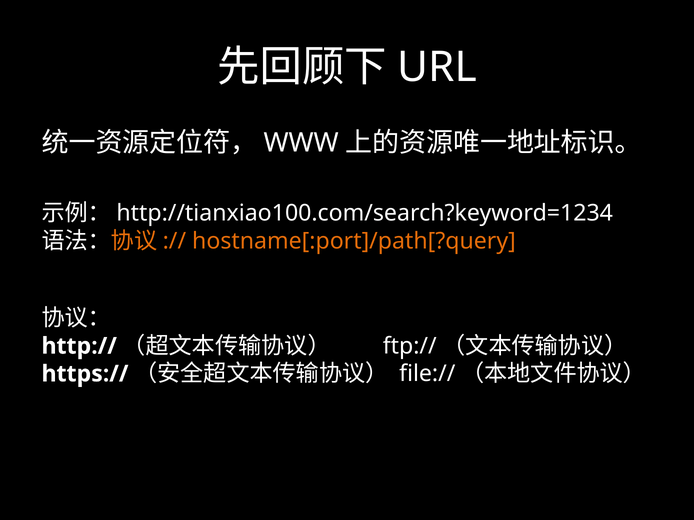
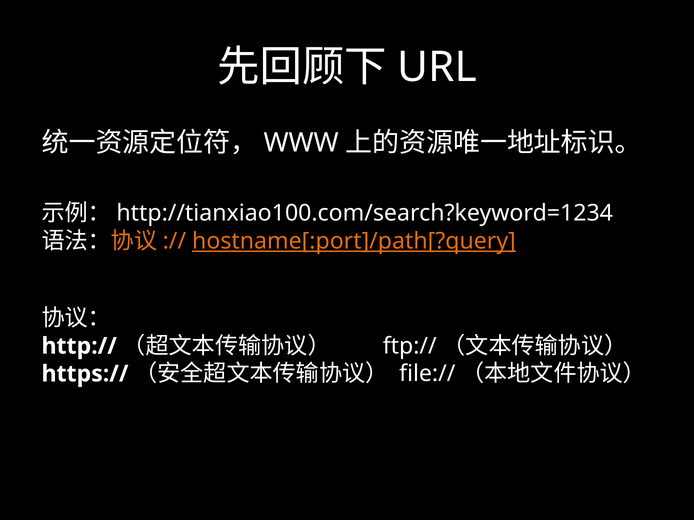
hostname[:port]/path[?query underline: none -> present (354, 242)
